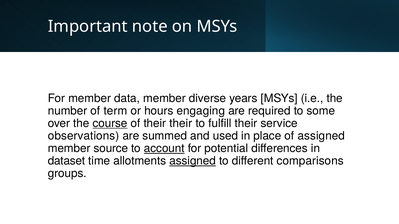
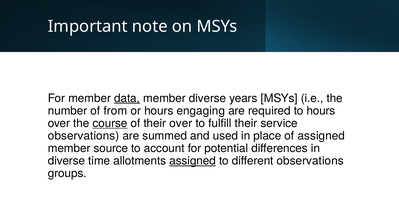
data underline: none -> present (127, 98)
term: term -> from (115, 111)
to some: some -> hours (321, 111)
their their: their -> over (181, 124)
account underline: present -> none (164, 149)
dataset: dataset -> diverse (66, 161)
different comparisons: comparisons -> observations (310, 161)
